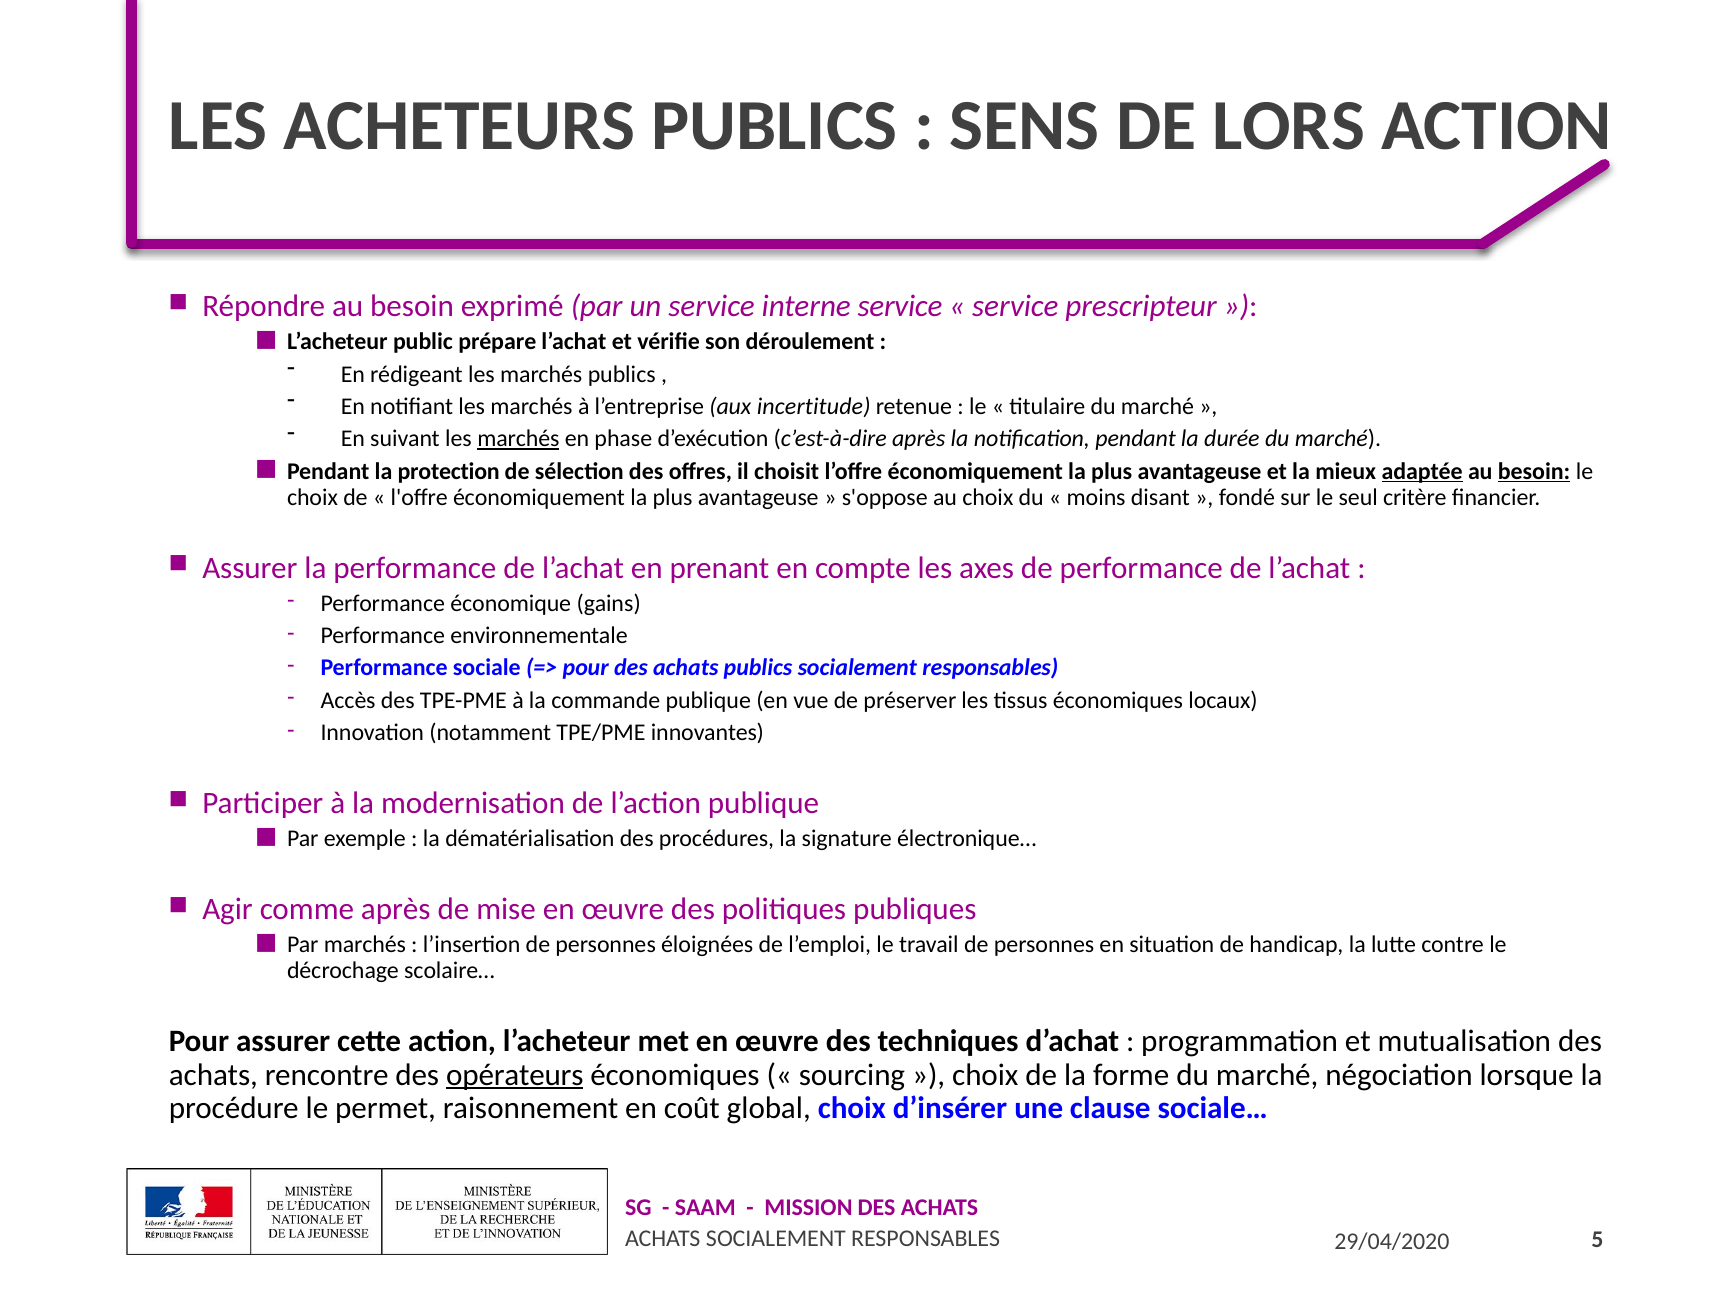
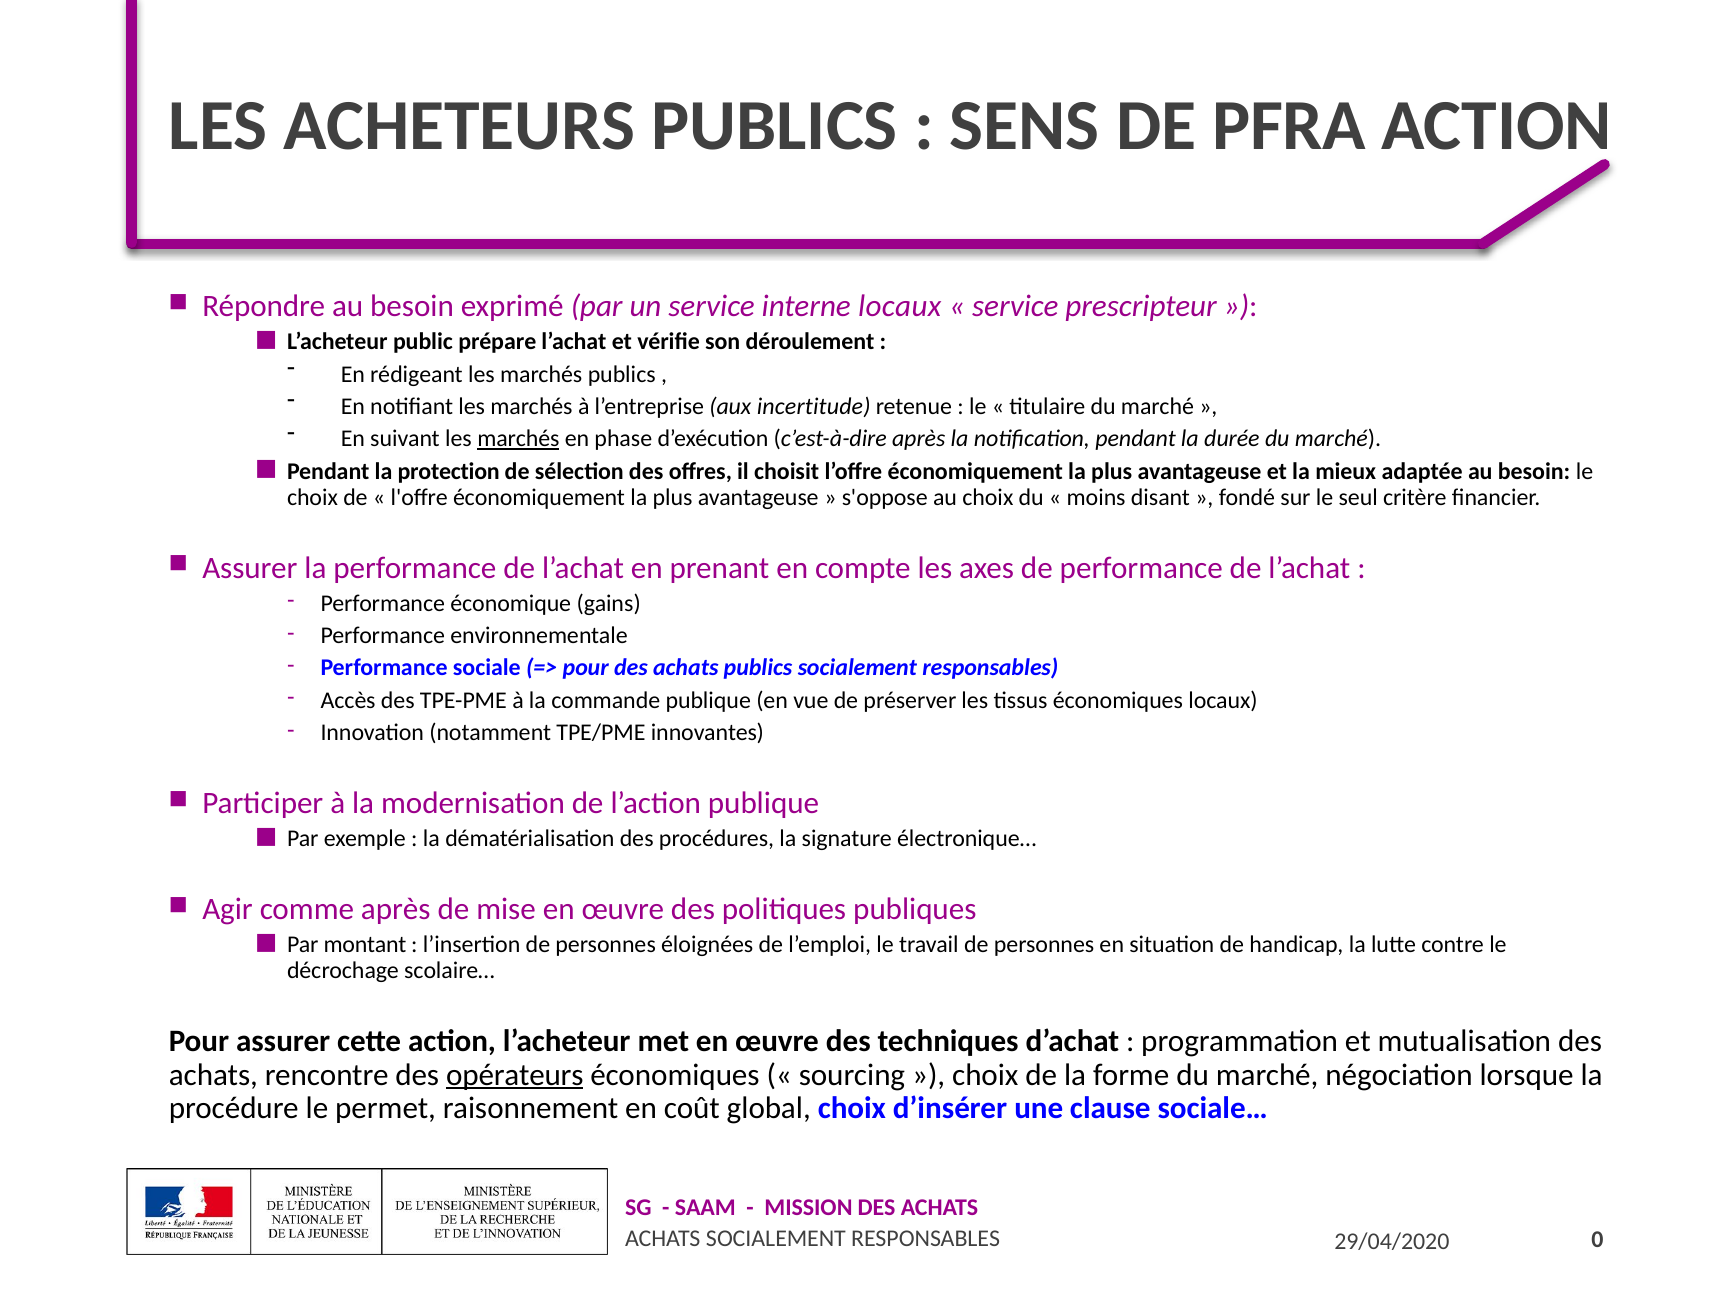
LORS: LORS -> PFRA (1289, 126)
interne service: service -> locaux (900, 307)
adaptée underline: present -> none (1422, 471)
besoin underline: present -> none (1534, 471)
Par marchés: marchés -> montant (365, 945)
5: 5 -> 0 (1597, 1240)
